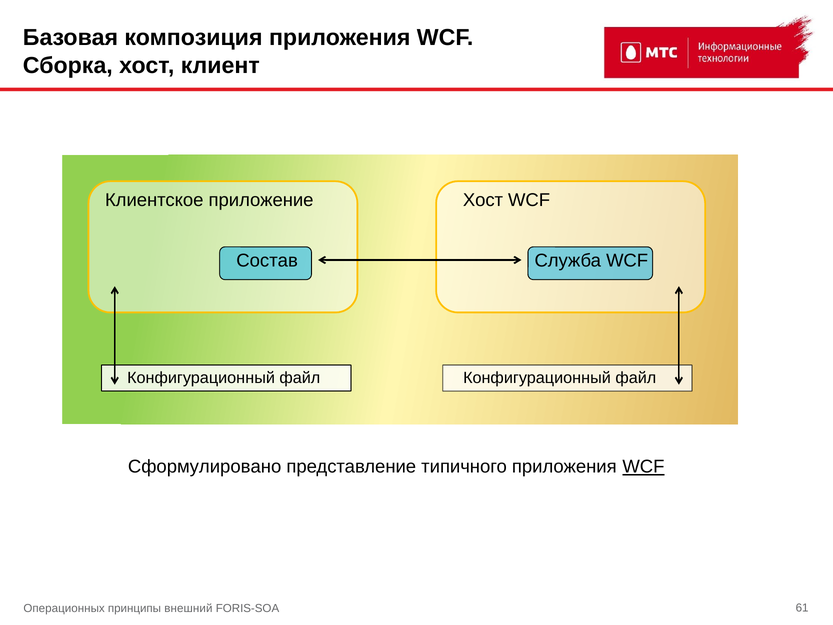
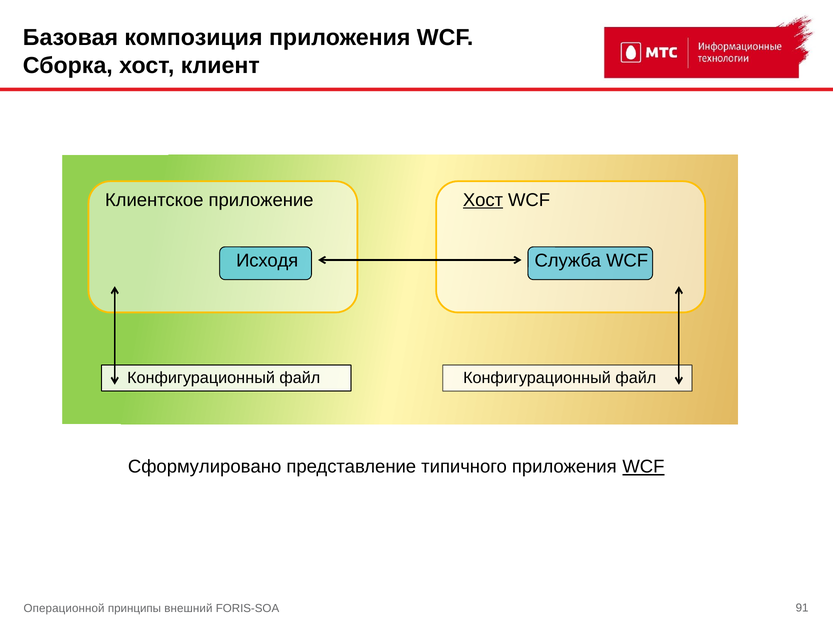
Хост underline: none -> present (483, 200)
Состав: Состав -> Исходя (267, 261)
Операционных: Операционных -> Операционной (64, 608)
61: 61 -> 91 (802, 608)
